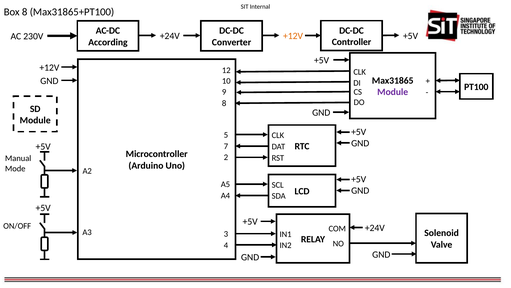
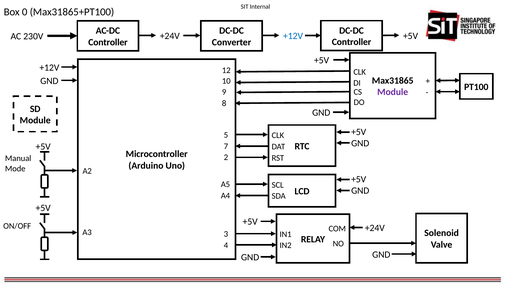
Box 8: 8 -> 0 (25, 12)
+12V colour: orange -> blue (293, 36)
According: According -> Controller (108, 42)
